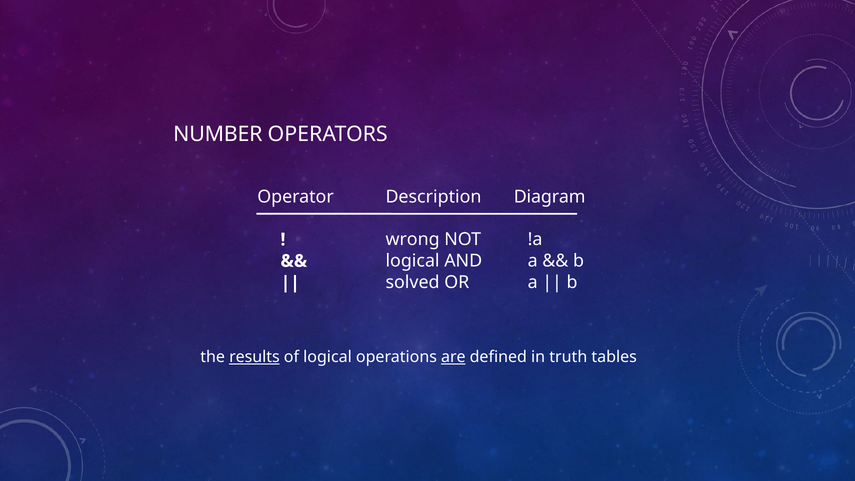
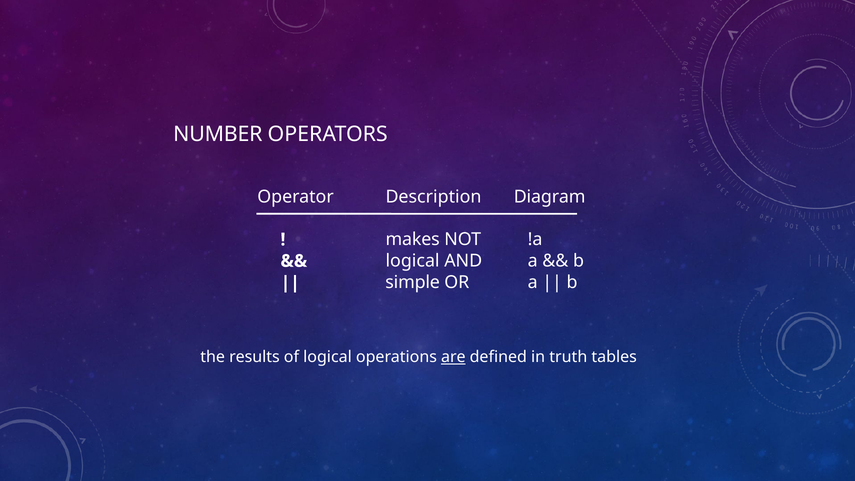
wrong: wrong -> makes (413, 240)
solved: solved -> simple (413, 282)
results underline: present -> none (254, 357)
